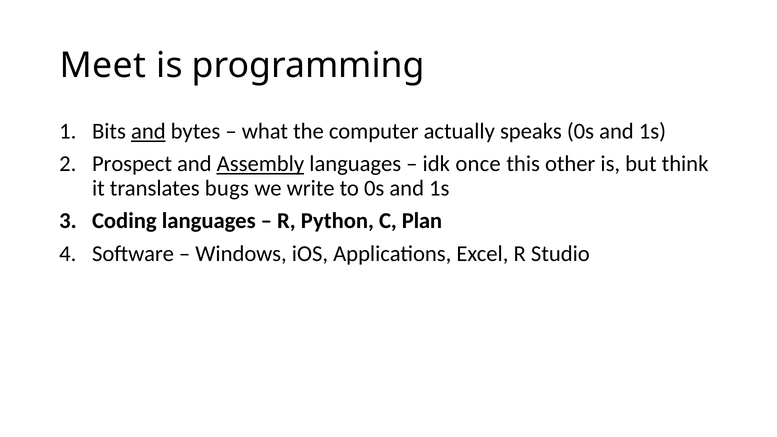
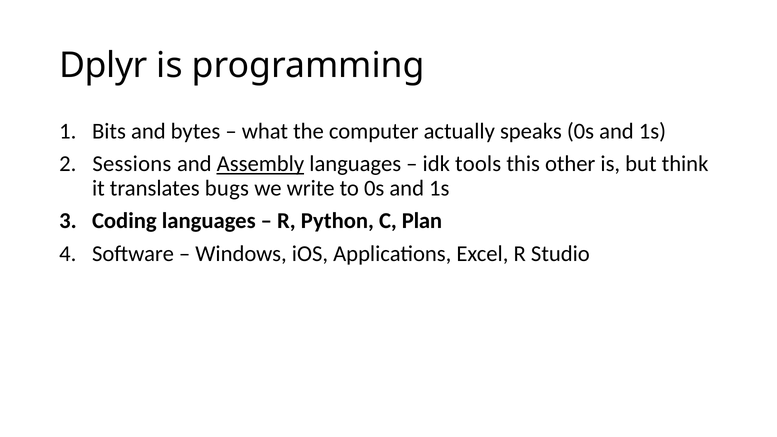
Meet: Meet -> Dplyr (103, 65)
and underline: present -> none (148, 131)
Prospect: Prospect -> Sessions (132, 164)
once: once -> tools (478, 164)
